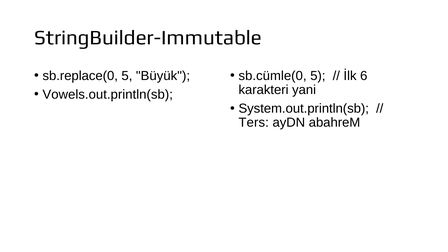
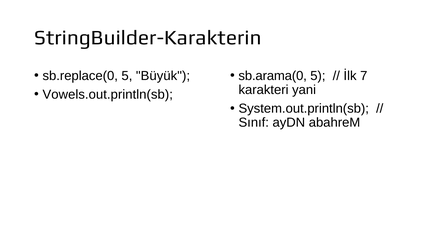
StringBuilder-Immutable: StringBuilder-Immutable -> StringBuilder-Karakterin (148, 38)
sb.cümle(0: sb.cümle(0 -> sb.arama(0 (273, 76)
6: 6 -> 7 (364, 76)
Ters: Ters -> Sınıf (254, 123)
